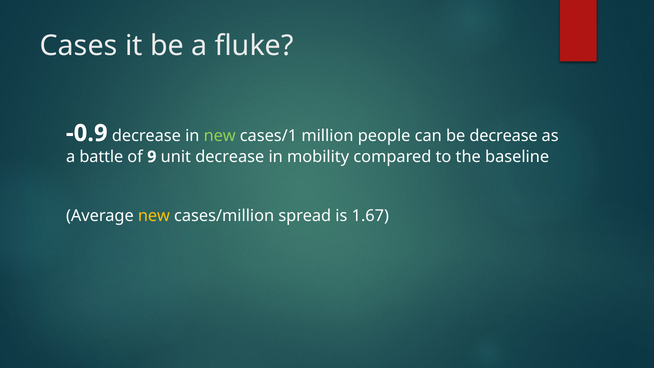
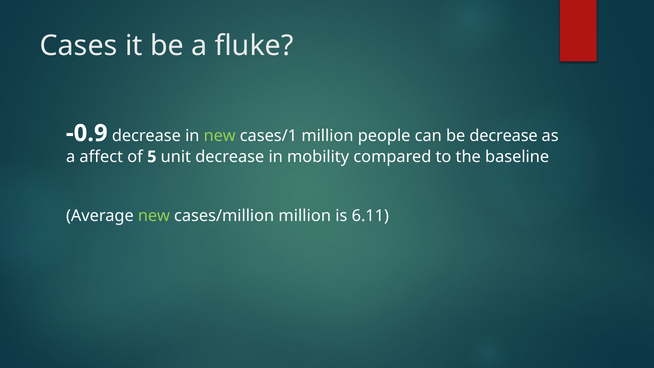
battle: battle -> affect (101, 157)
9: 9 -> 5 (152, 157)
new colour: yellow -> light green (154, 216)
cases/million spread: spread -> million (305, 216)
1.67: 1.67 -> 6.11 (370, 216)
